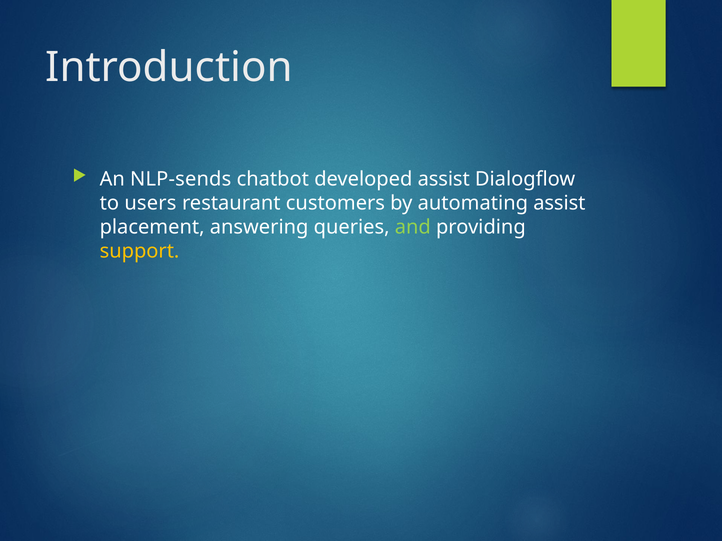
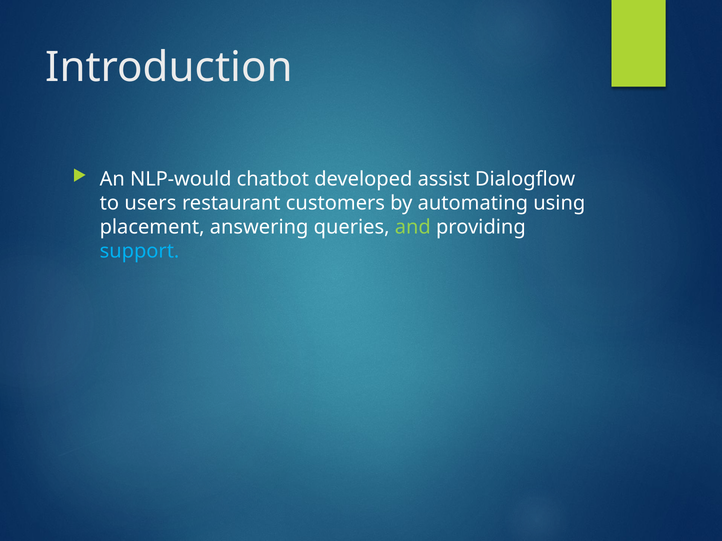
NLP-sends: NLP-sends -> NLP-would (181, 179)
automating assist: assist -> using (559, 203)
support colour: yellow -> light blue (140, 251)
